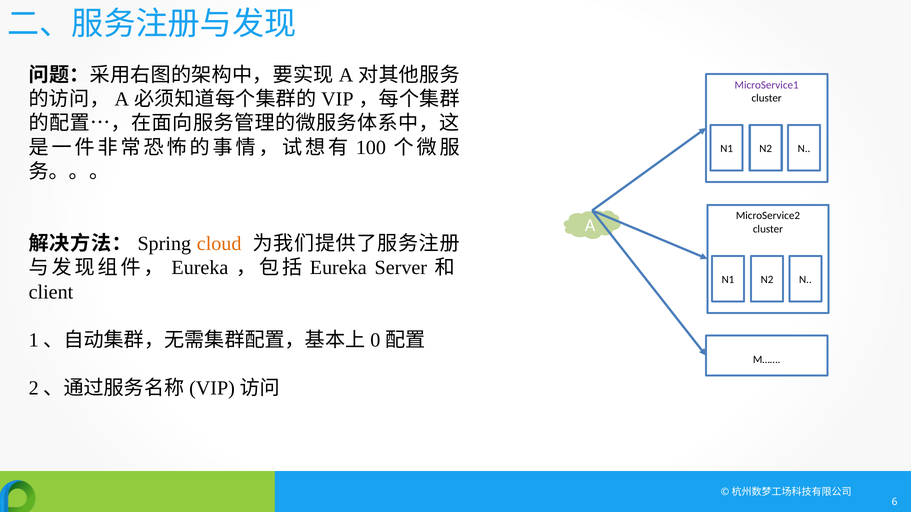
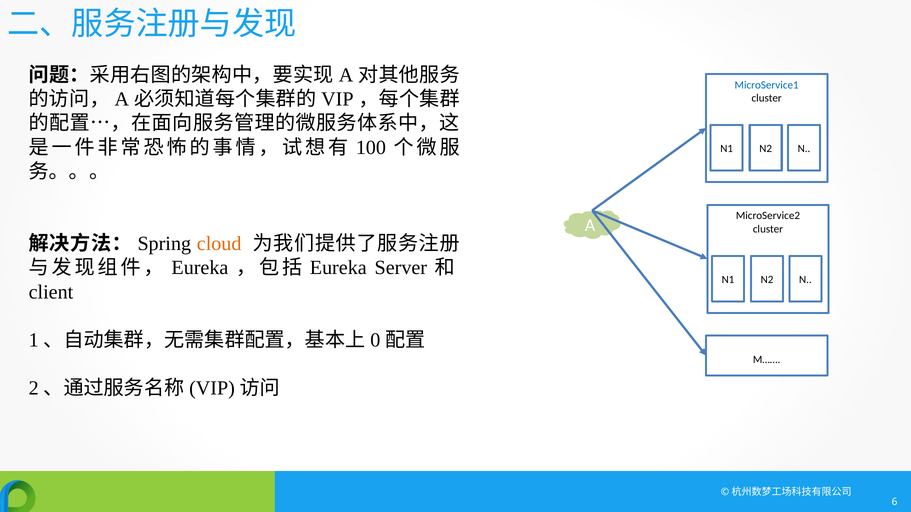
MicroService1 colour: purple -> blue (767, 85)
